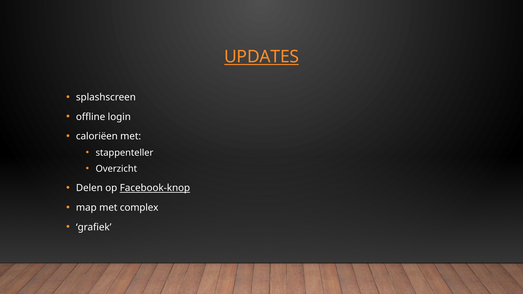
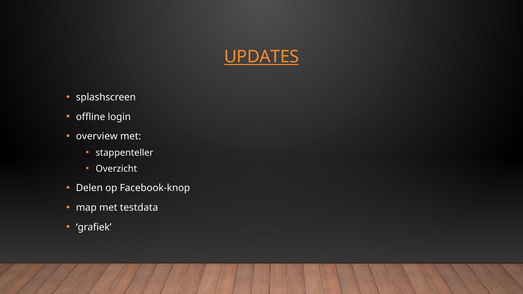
caloriëen: caloriëen -> overview (97, 136)
Facebook-knop underline: present -> none (155, 188)
complex: complex -> testdata (139, 208)
